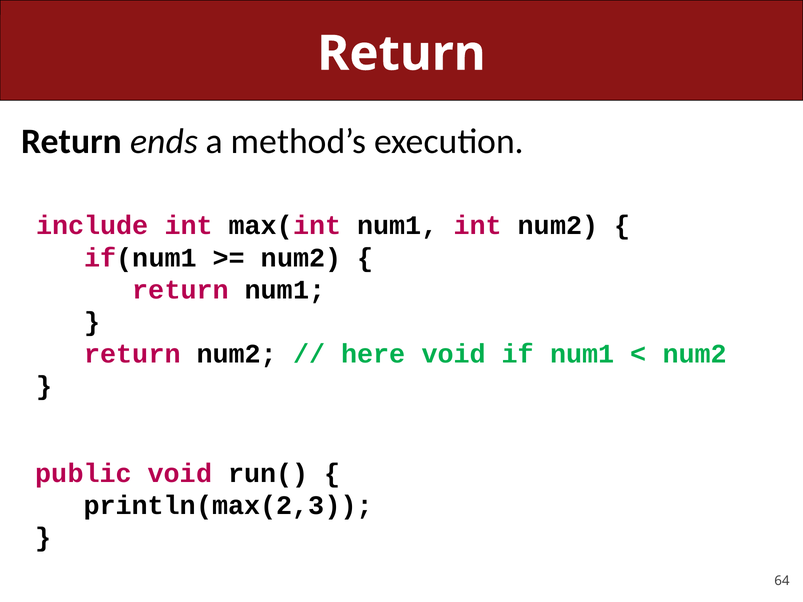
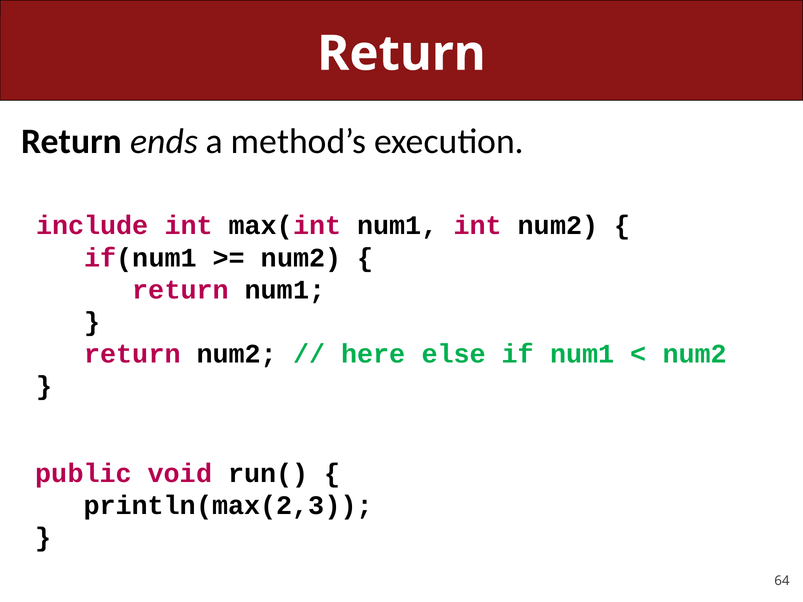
here void: void -> else (454, 354)
